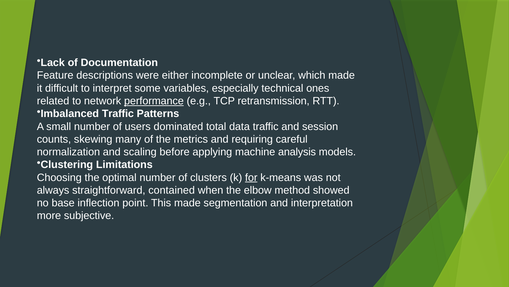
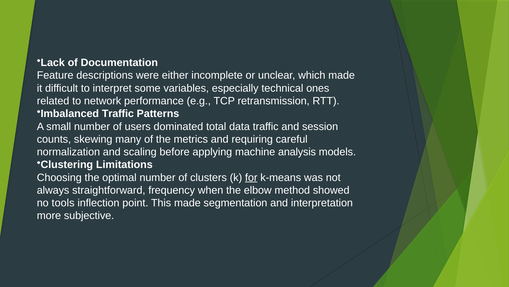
performance underline: present -> none (154, 101)
contained: contained -> frequency (172, 190)
base: base -> tools (63, 203)
